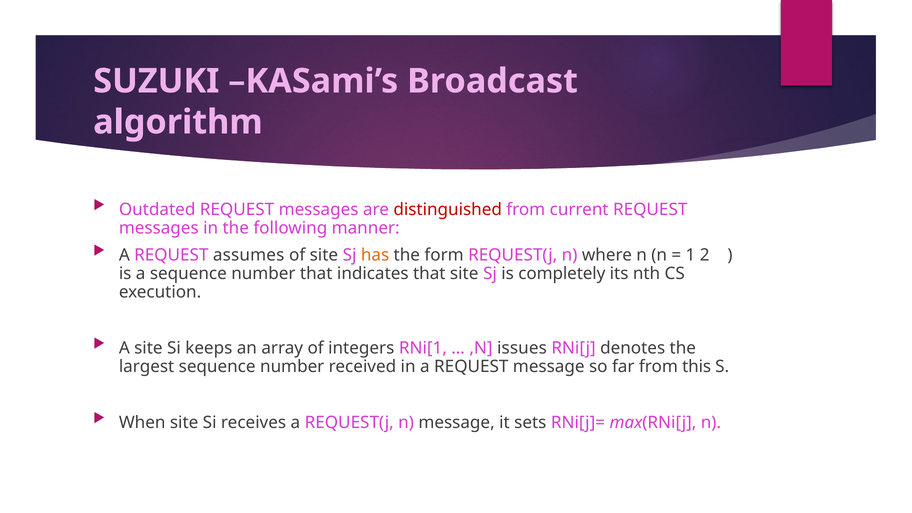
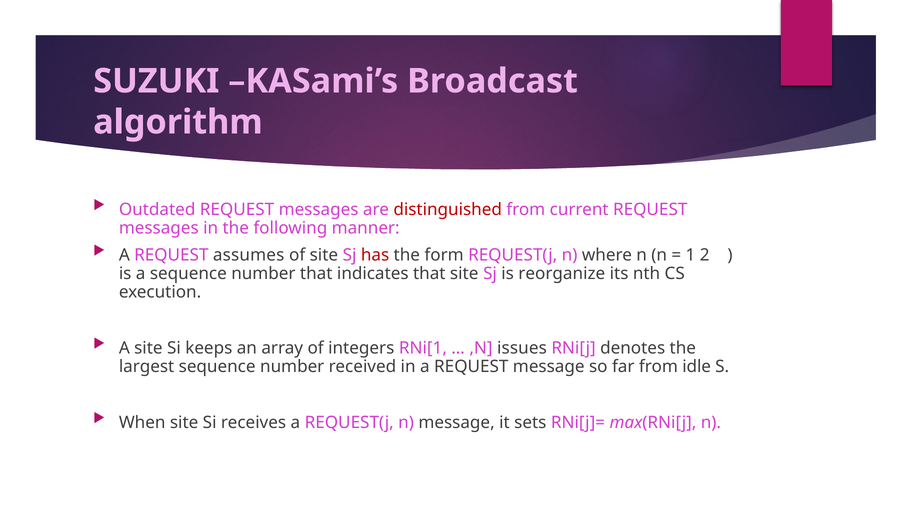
has colour: orange -> red (375, 255)
completely: completely -> reorganize (562, 274)
this: this -> idle (697, 367)
